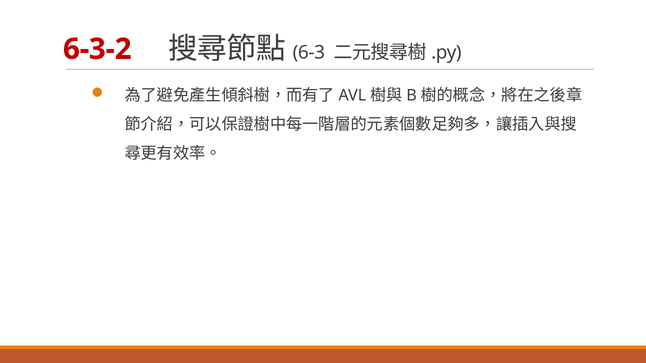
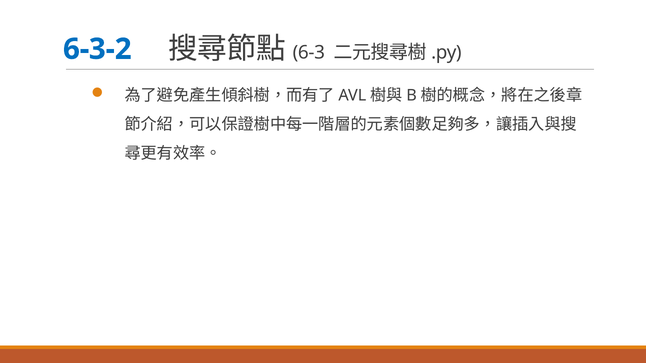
6-3-2 colour: red -> blue (97, 49)
